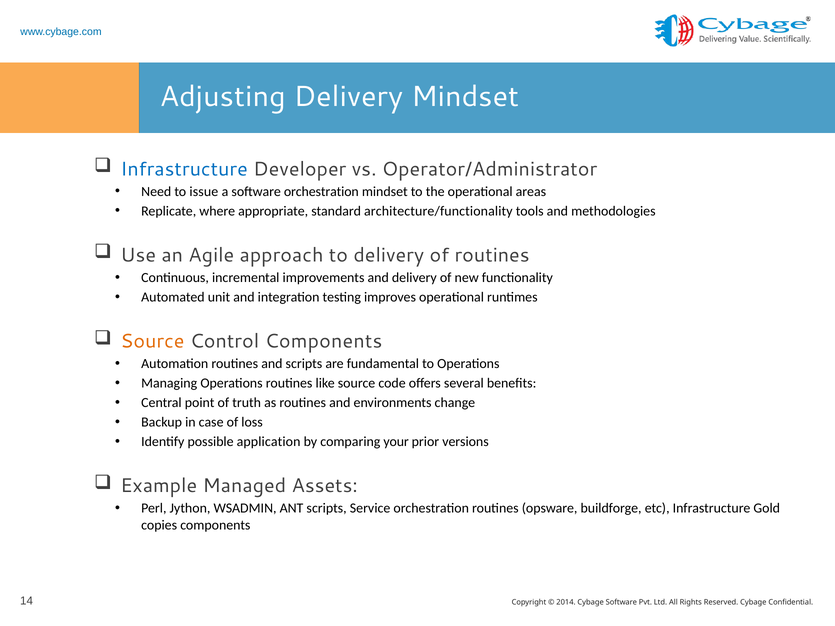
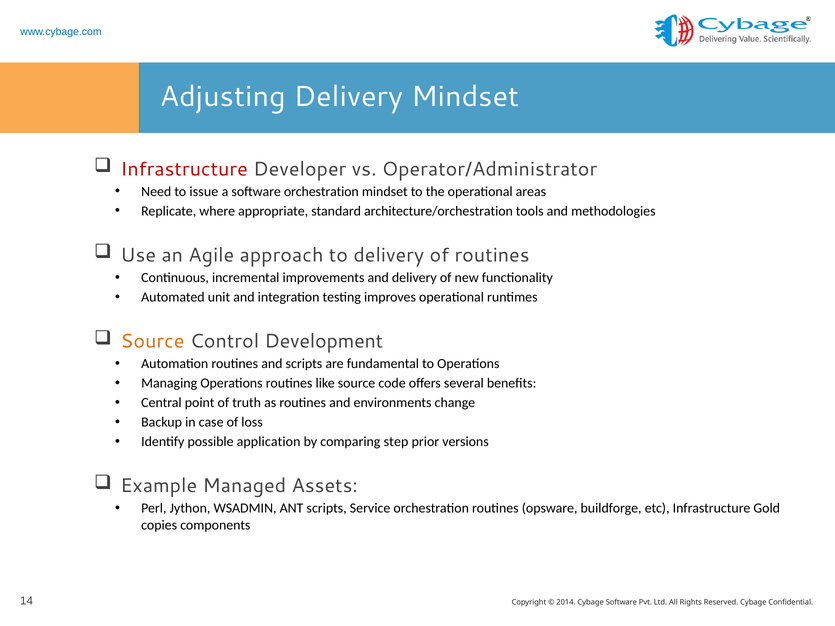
Infrastructure colour: blue -> red (184, 169)
architecture/functionality: architecture/functionality -> architecture/orchestration (438, 211)
Control Components: Components -> Development (324, 341)
your: your -> step (396, 442)
